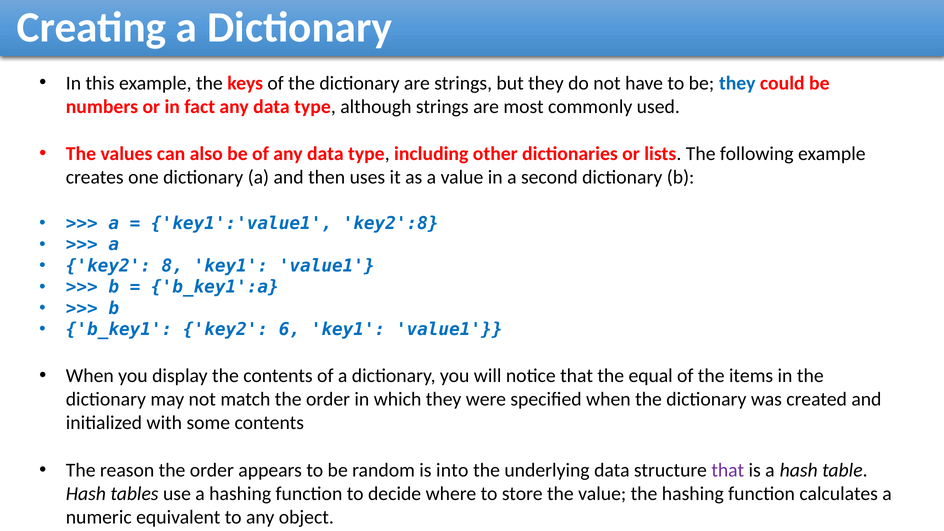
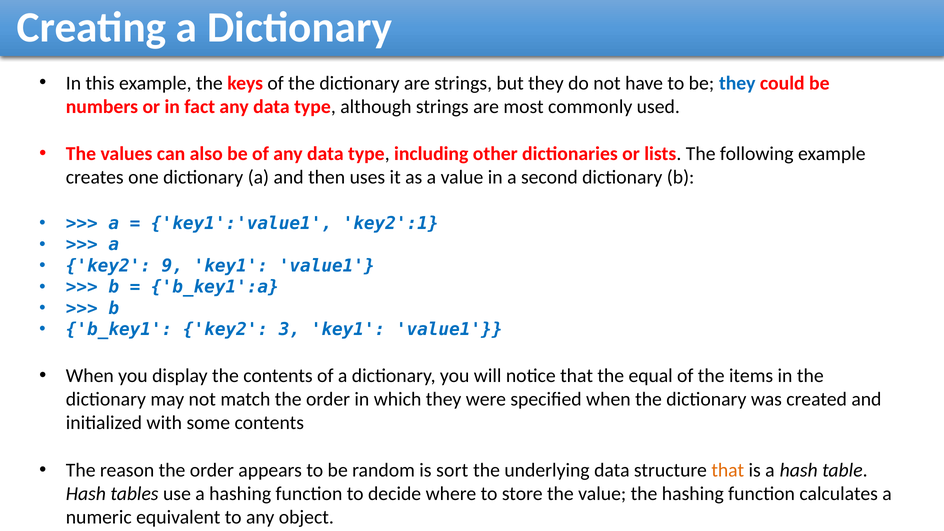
key2':8: key2':8 -> key2':1 (391, 223)
8: 8 -> 9 (172, 266)
6: 6 -> 3 (289, 330)
into: into -> sort (452, 470)
that colour: purple -> orange (728, 470)
